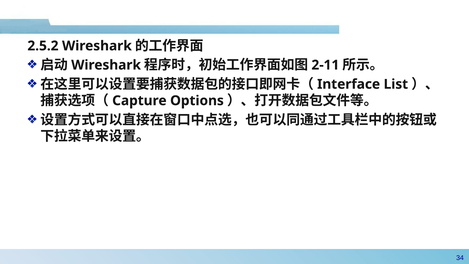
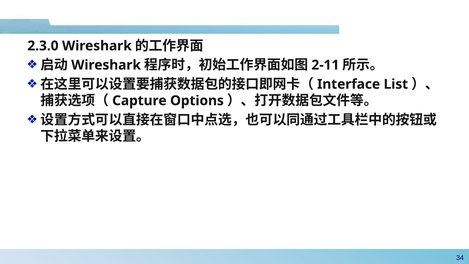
2.5.2: 2.5.2 -> 2.3.0 (43, 46)
